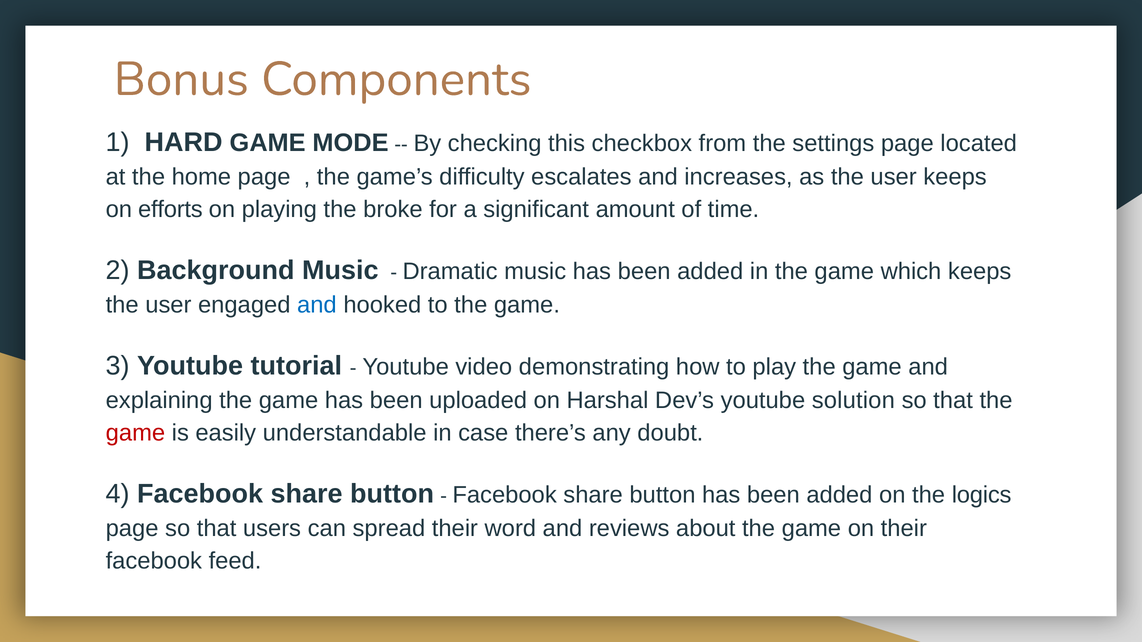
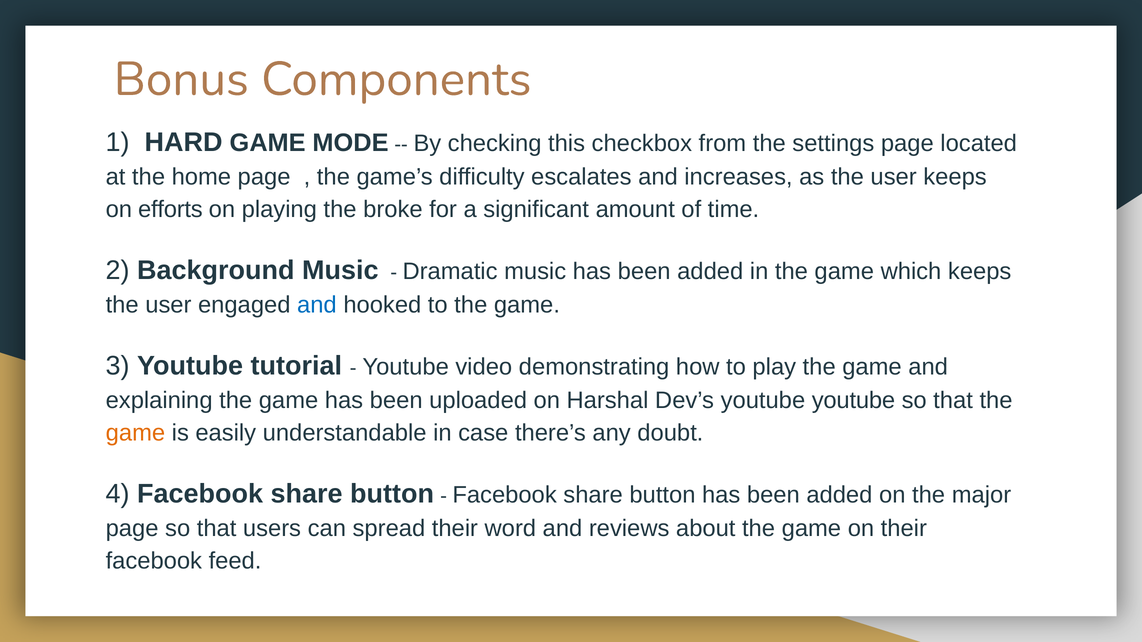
youtube solution: solution -> youtube (853, 400)
game colour: red -> orange (135, 433)
logics: logics -> major (981, 495)
